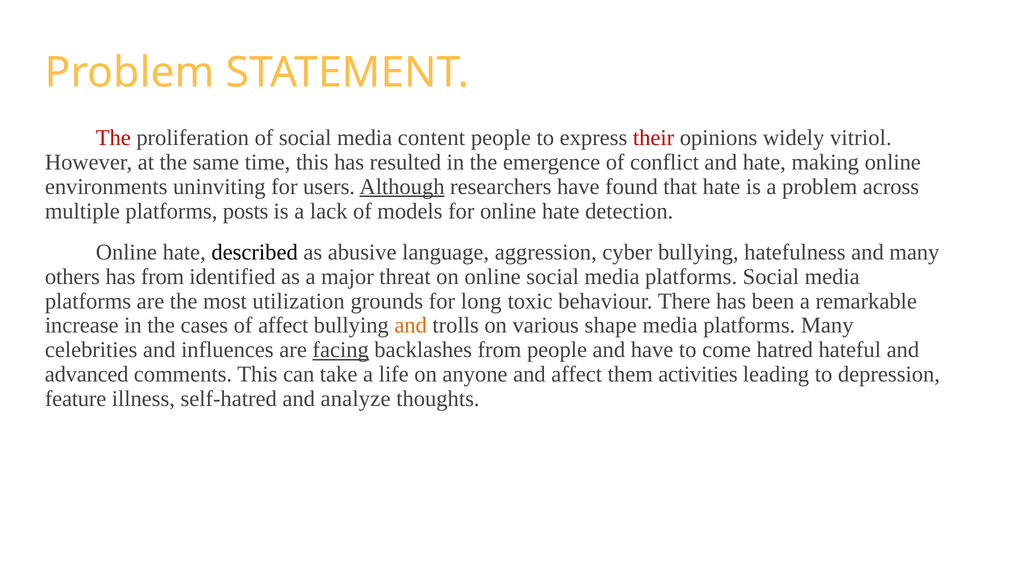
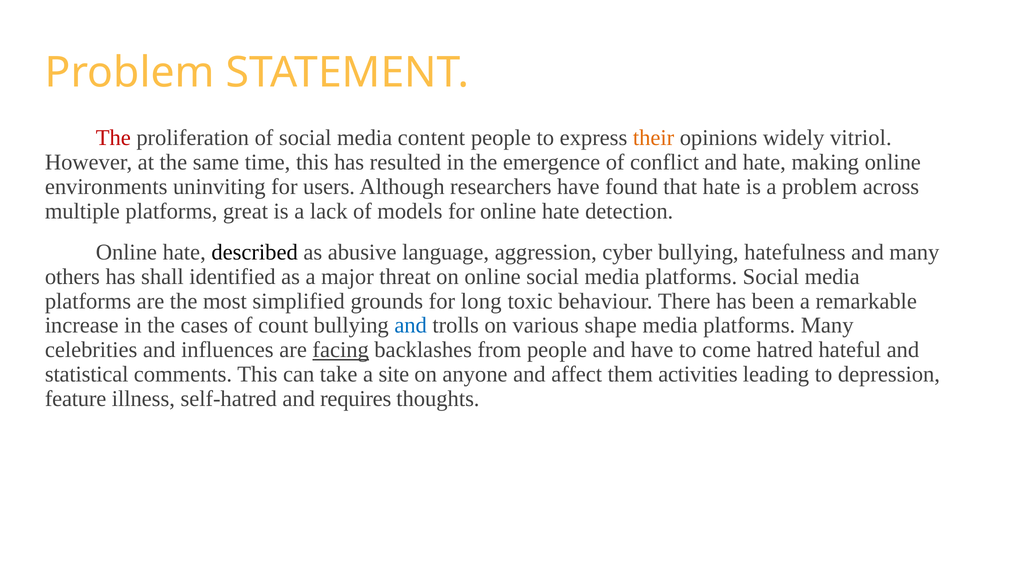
their colour: red -> orange (654, 138)
Although underline: present -> none (402, 187)
posts: posts -> great (245, 211)
has from: from -> shall (162, 277)
utilization: utilization -> simplified (299, 302)
of affect: affect -> count (283, 326)
and colour: orange -> blue (411, 326)
advanced: advanced -> statistical (87, 375)
life: life -> site (394, 375)
analyze: analyze -> requires (356, 399)
